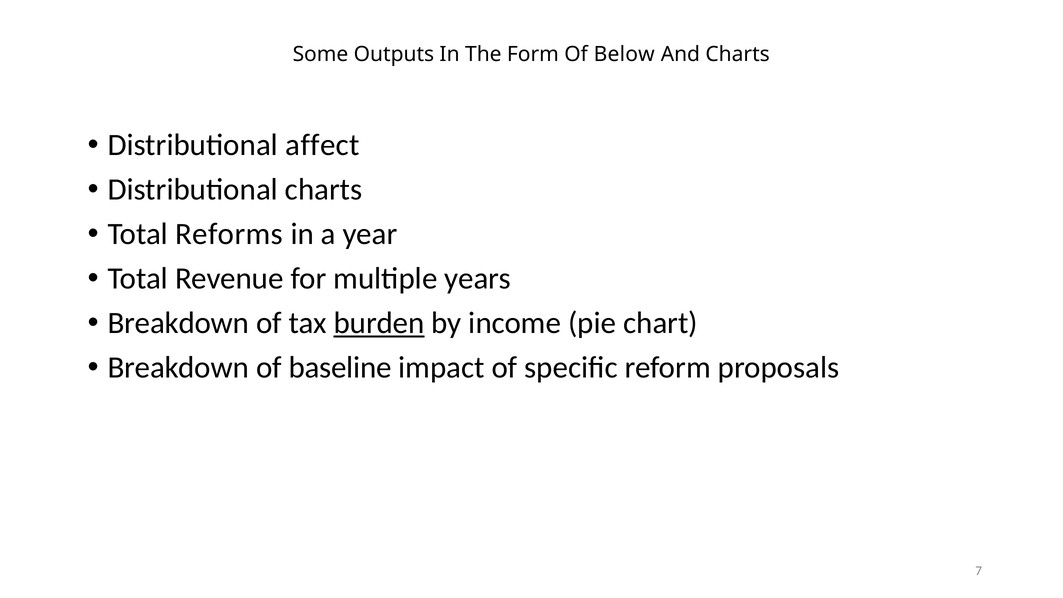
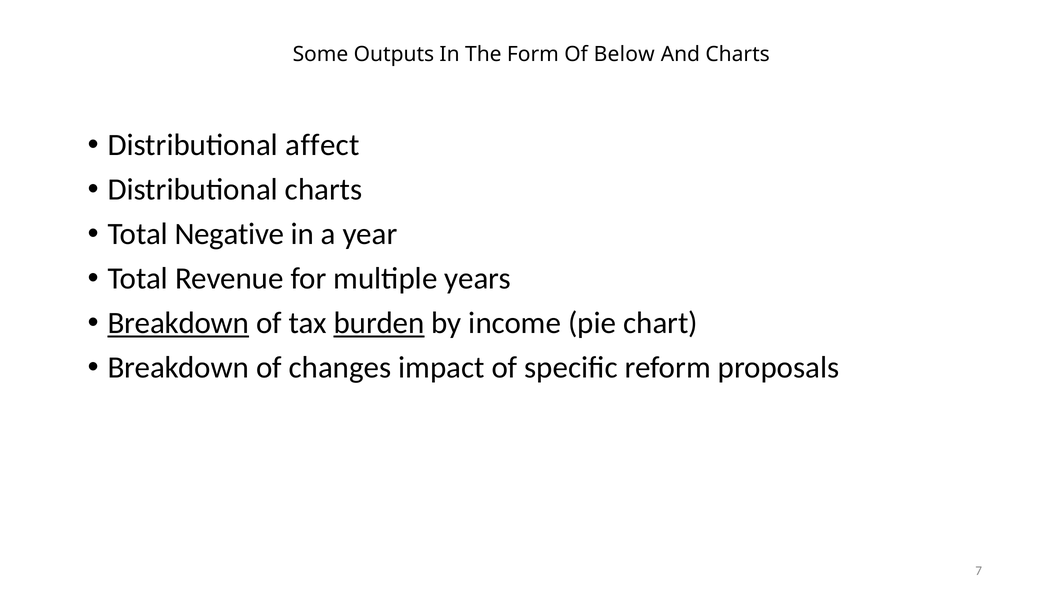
Reforms: Reforms -> Negative (229, 234)
Breakdown underline: none -> present (178, 323)
baseline: baseline -> changes (340, 368)
